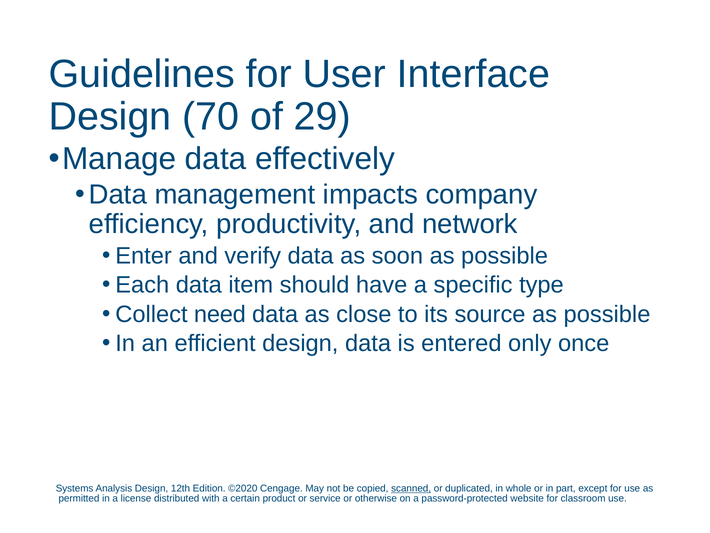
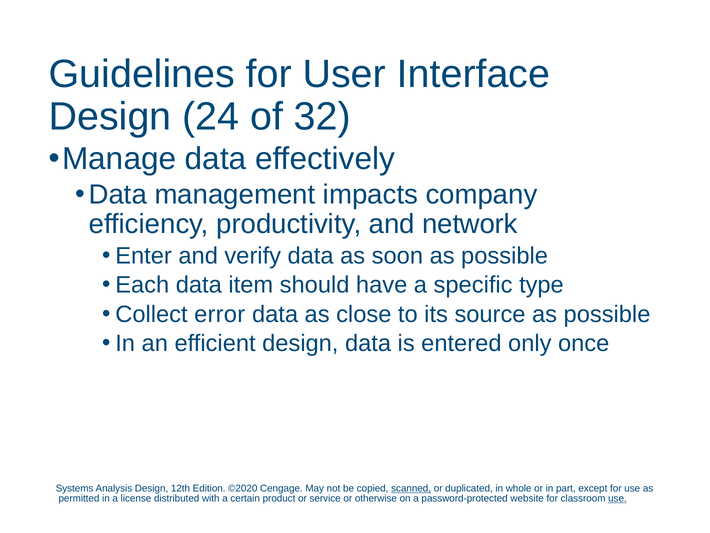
70: 70 -> 24 (211, 117)
29: 29 -> 32 (322, 117)
need: need -> error (220, 314)
use underline: none -> present (617, 498)
